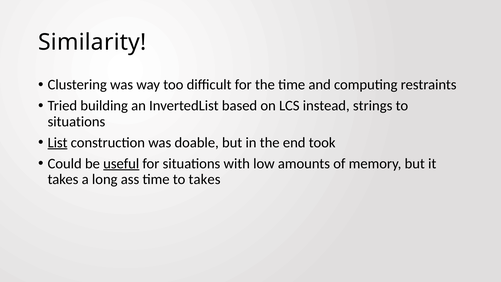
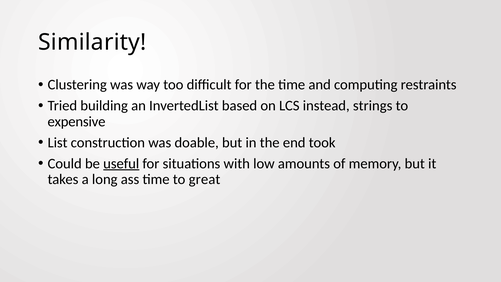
situations: situations -> expensive (76, 121)
List underline: present -> none (58, 143)
to takes: takes -> great (205, 179)
